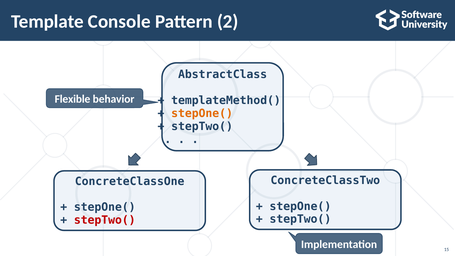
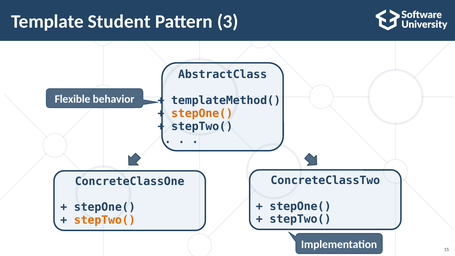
Console: Console -> Student (119, 22)
2: 2 -> 3 (228, 22)
stepTwo( colour: red -> orange (105, 220)
